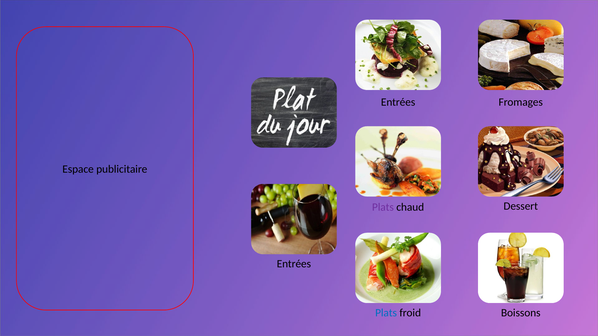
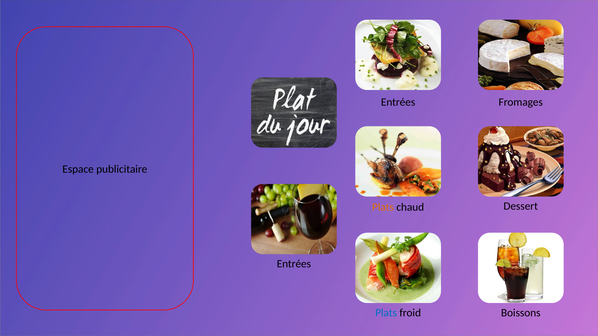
Plats colour: purple -> orange (383, 207)
